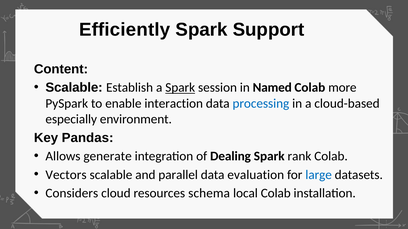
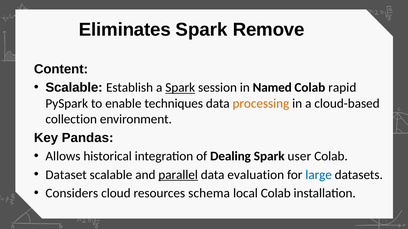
Efficiently: Efficiently -> Eliminates (125, 30)
Support: Support -> Remove (269, 30)
more: more -> rapid (342, 88)
interaction: interaction -> techniques (174, 104)
processing colour: blue -> orange (261, 104)
especially: especially -> collection (71, 119)
generate: generate -> historical (108, 157)
rank: rank -> user (299, 157)
Vectors: Vectors -> Dataset (66, 175)
parallel underline: none -> present (178, 175)
